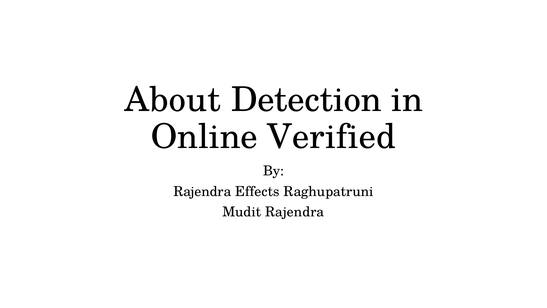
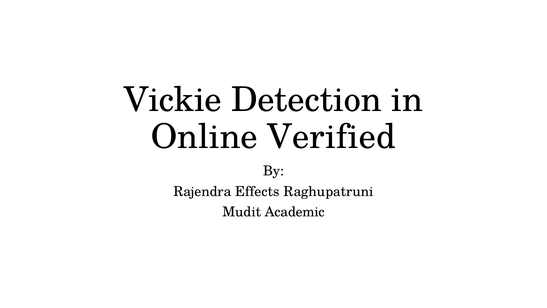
About: About -> Vickie (173, 100)
Mudit Rajendra: Rajendra -> Academic (295, 212)
